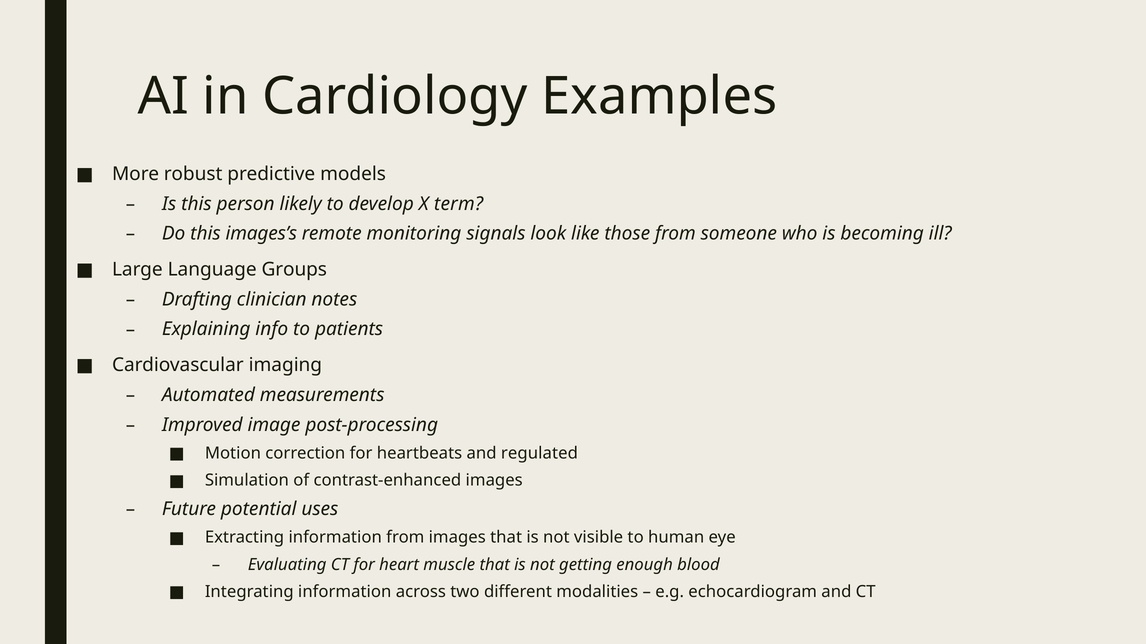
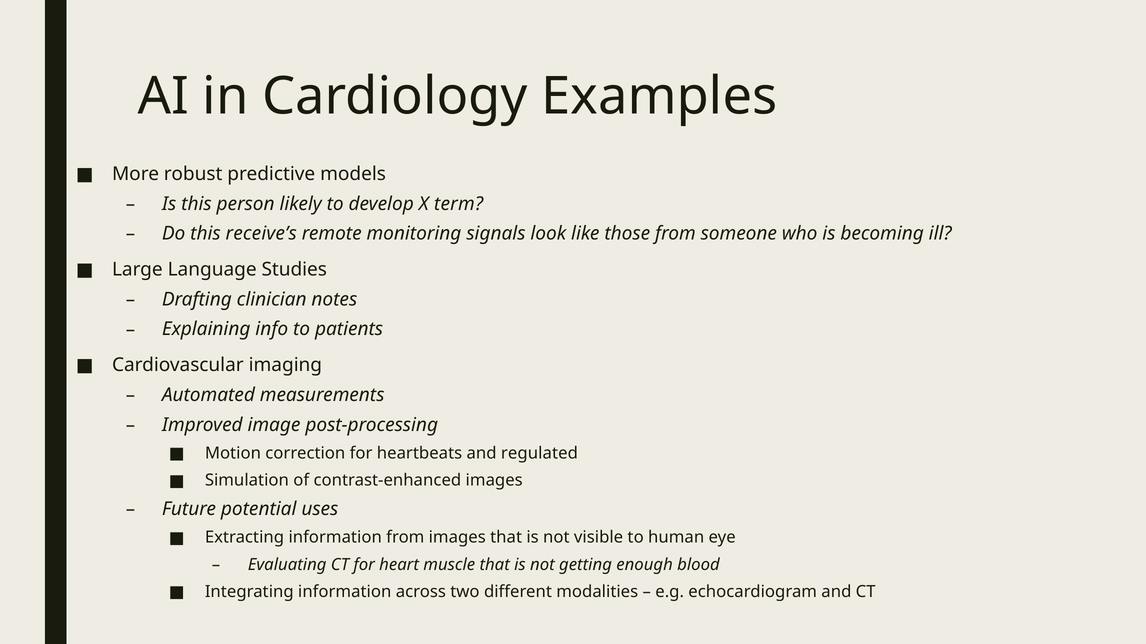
images’s: images’s -> receive’s (261, 234)
Groups: Groups -> Studies (294, 270)
